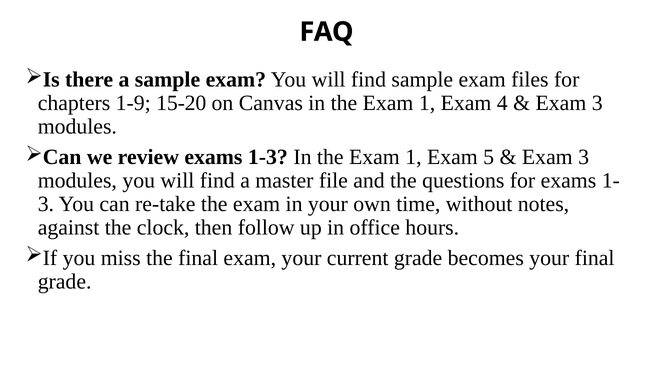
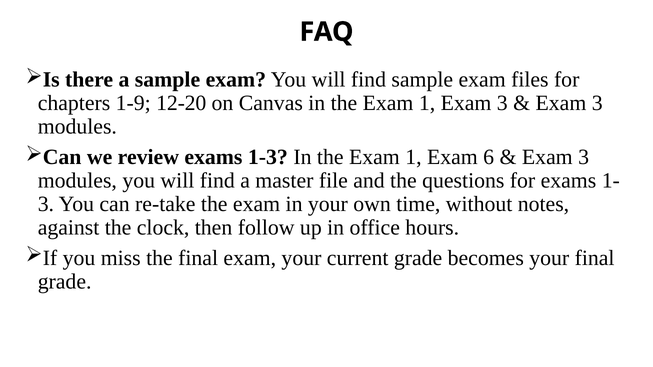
15-20: 15-20 -> 12-20 (181, 103)
1 Exam 4: 4 -> 3 (502, 103)
5: 5 -> 6 (489, 157)
